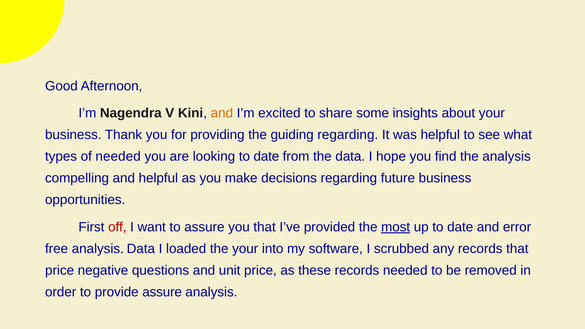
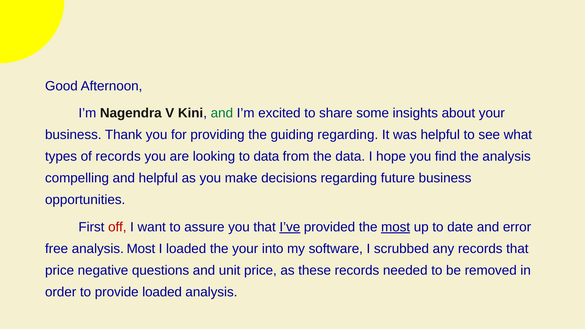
and colour: orange -> green (222, 113)
of needed: needed -> records (118, 157)
looking to date: date -> data (266, 157)
I’ve underline: none -> present (290, 227)
analysis Data: Data -> Most (141, 249)
provide assure: assure -> loaded (162, 292)
